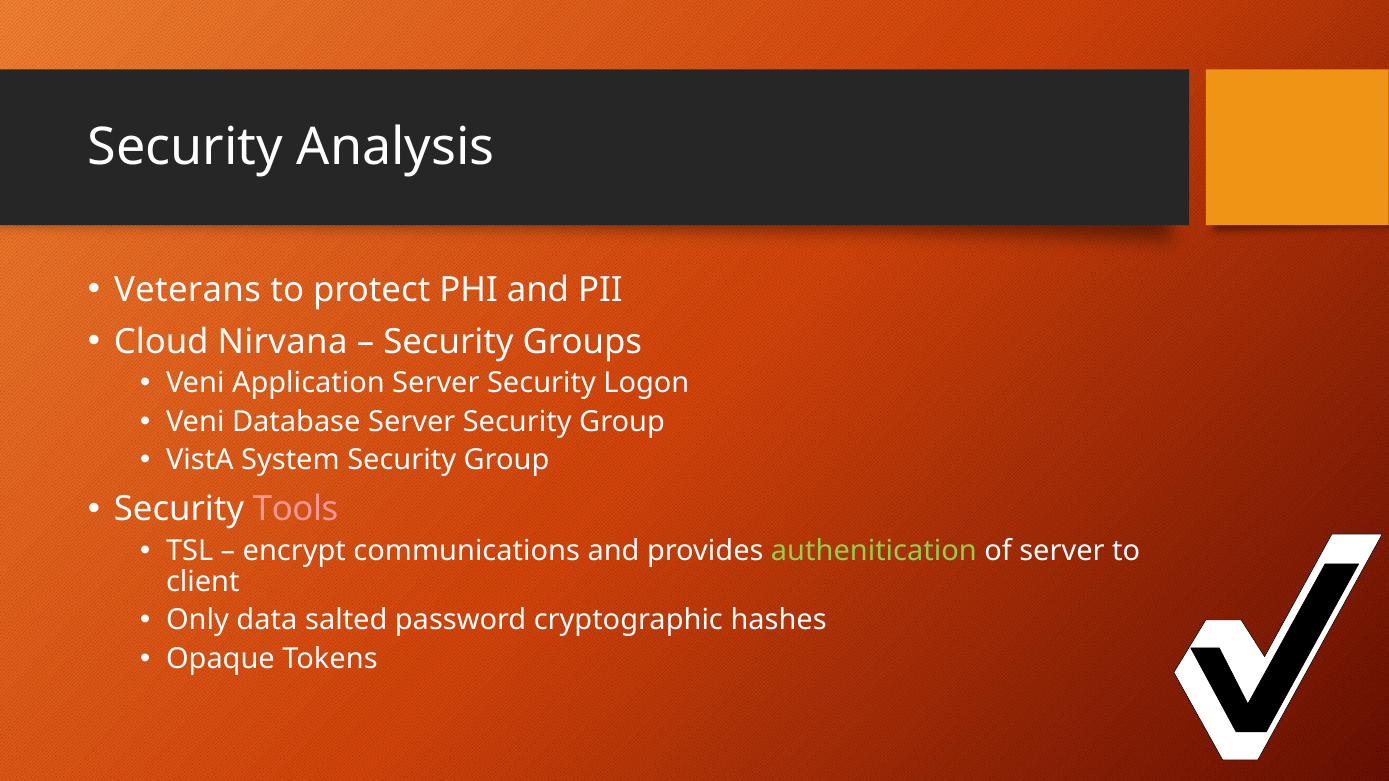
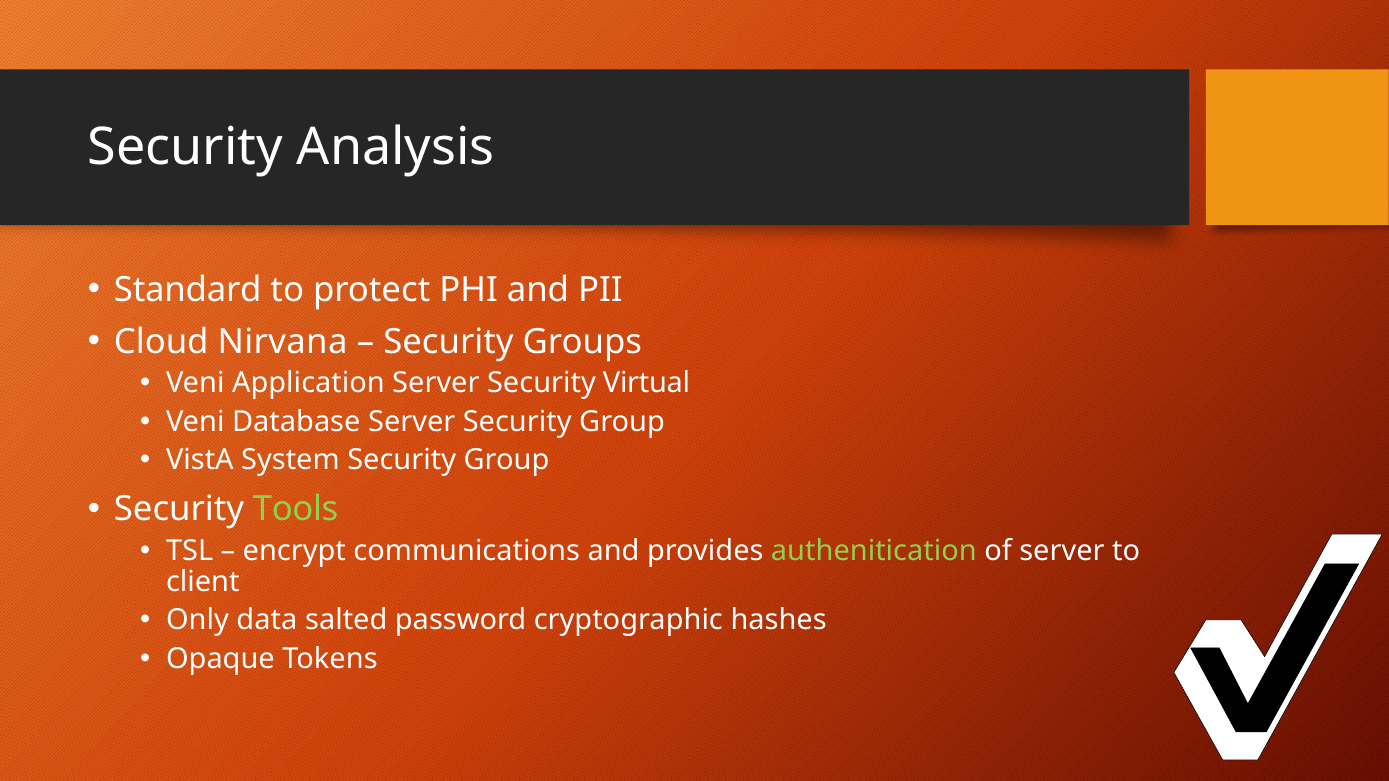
Veterans: Veterans -> Standard (188, 290)
Logon: Logon -> Virtual (646, 384)
Tools colour: pink -> light green (296, 509)
